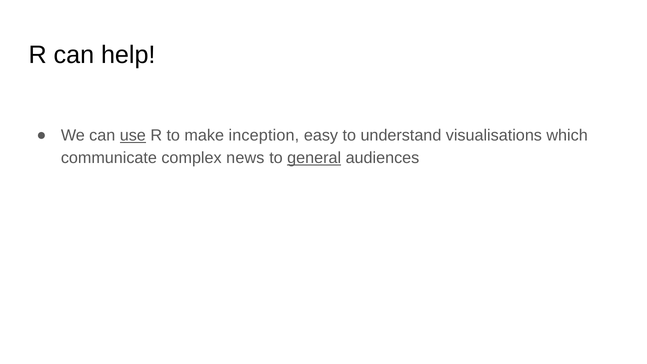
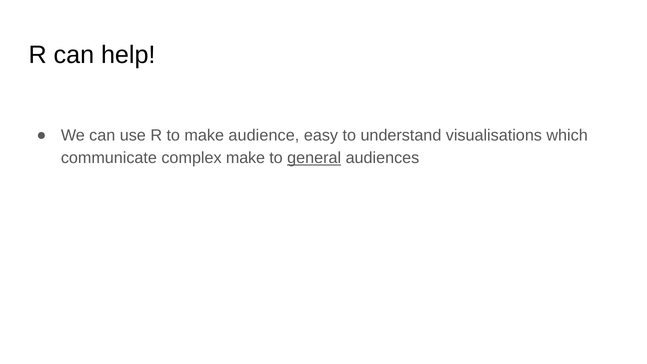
use underline: present -> none (133, 136)
inception: inception -> audience (264, 136)
complex news: news -> make (246, 158)
